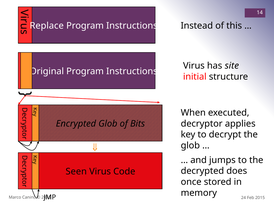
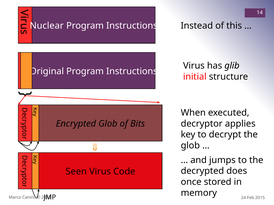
Replace: Replace -> Nuclear (47, 26)
site: site -> glib (232, 66)
